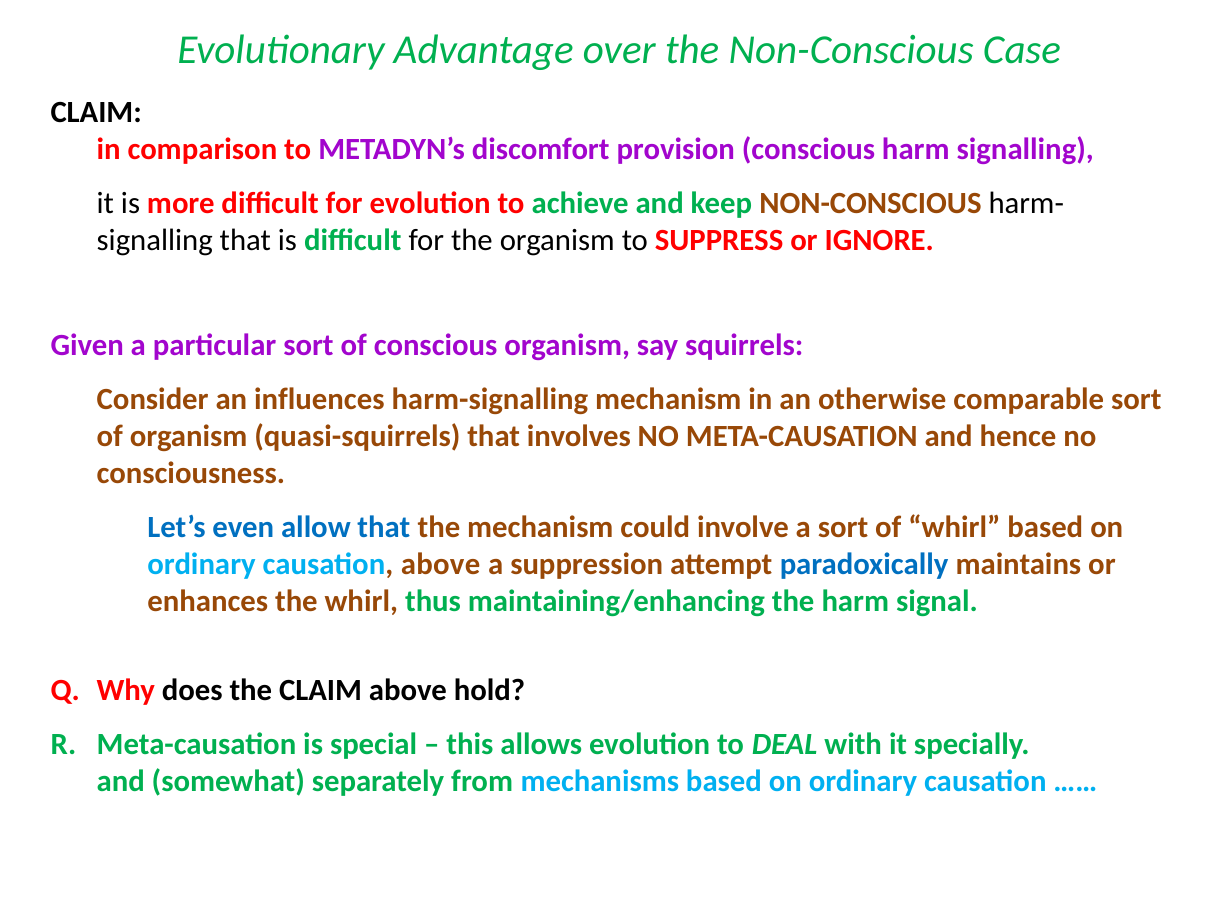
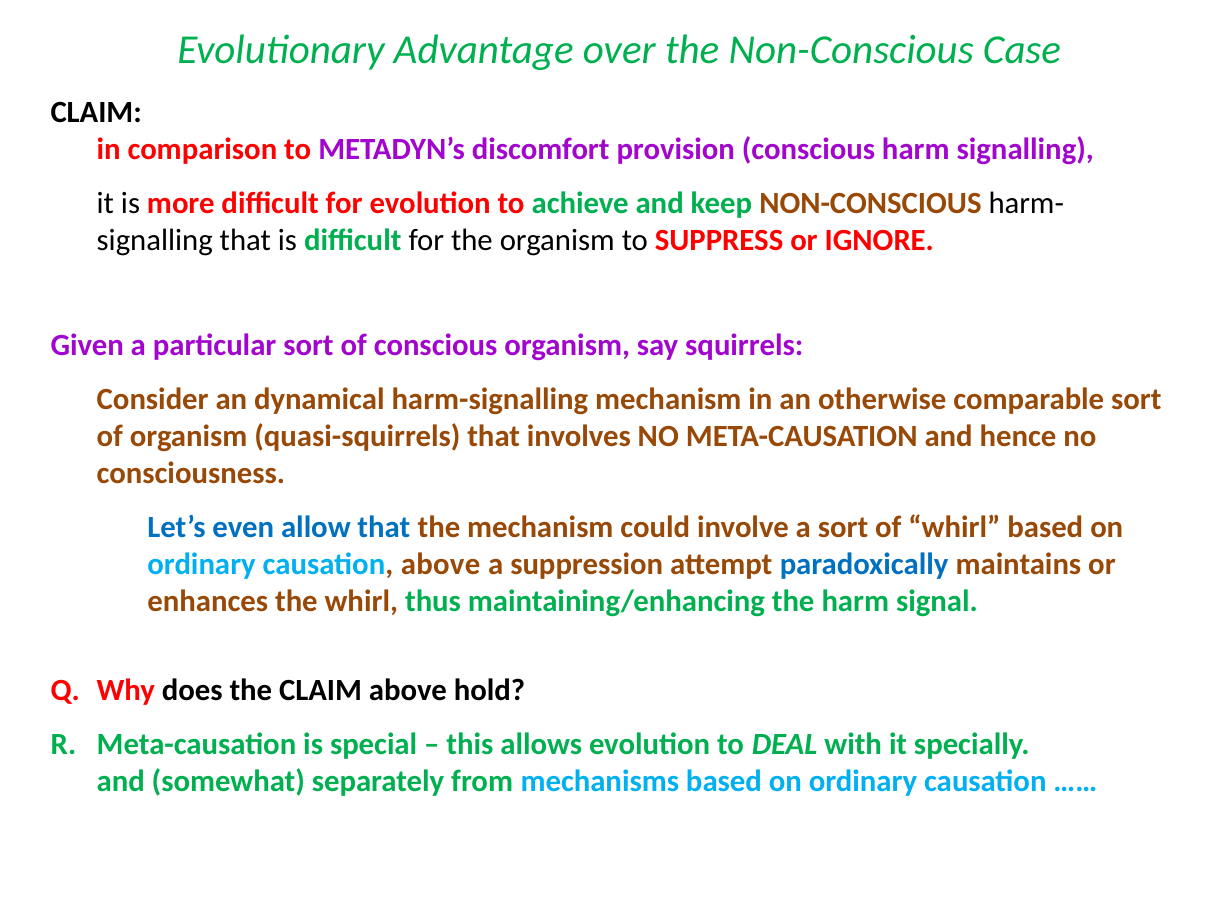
influences: influences -> dynamical (319, 399)
